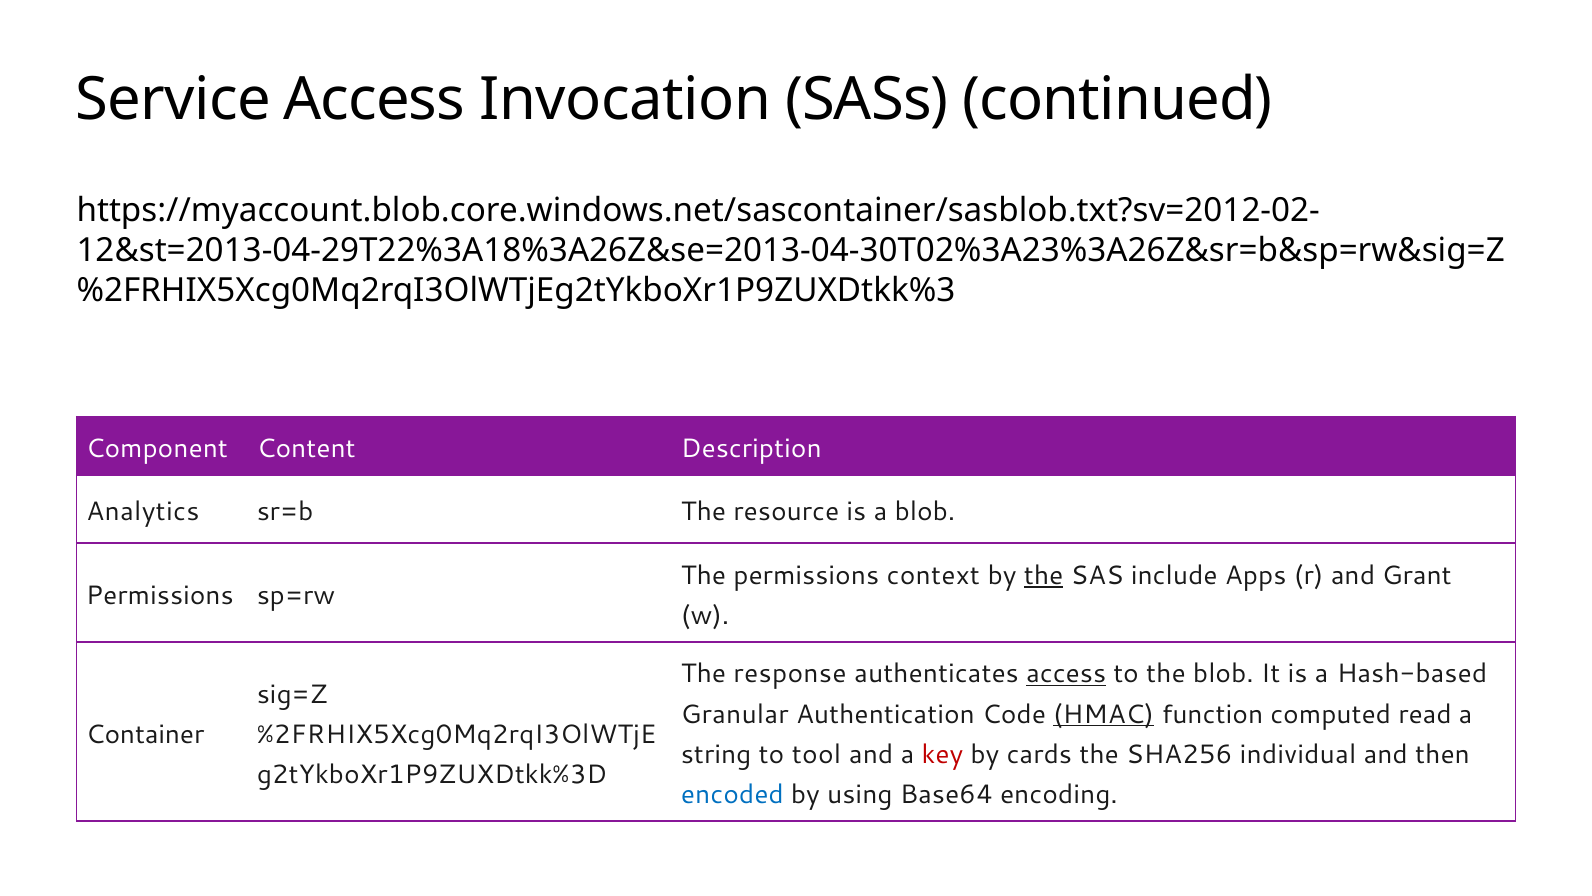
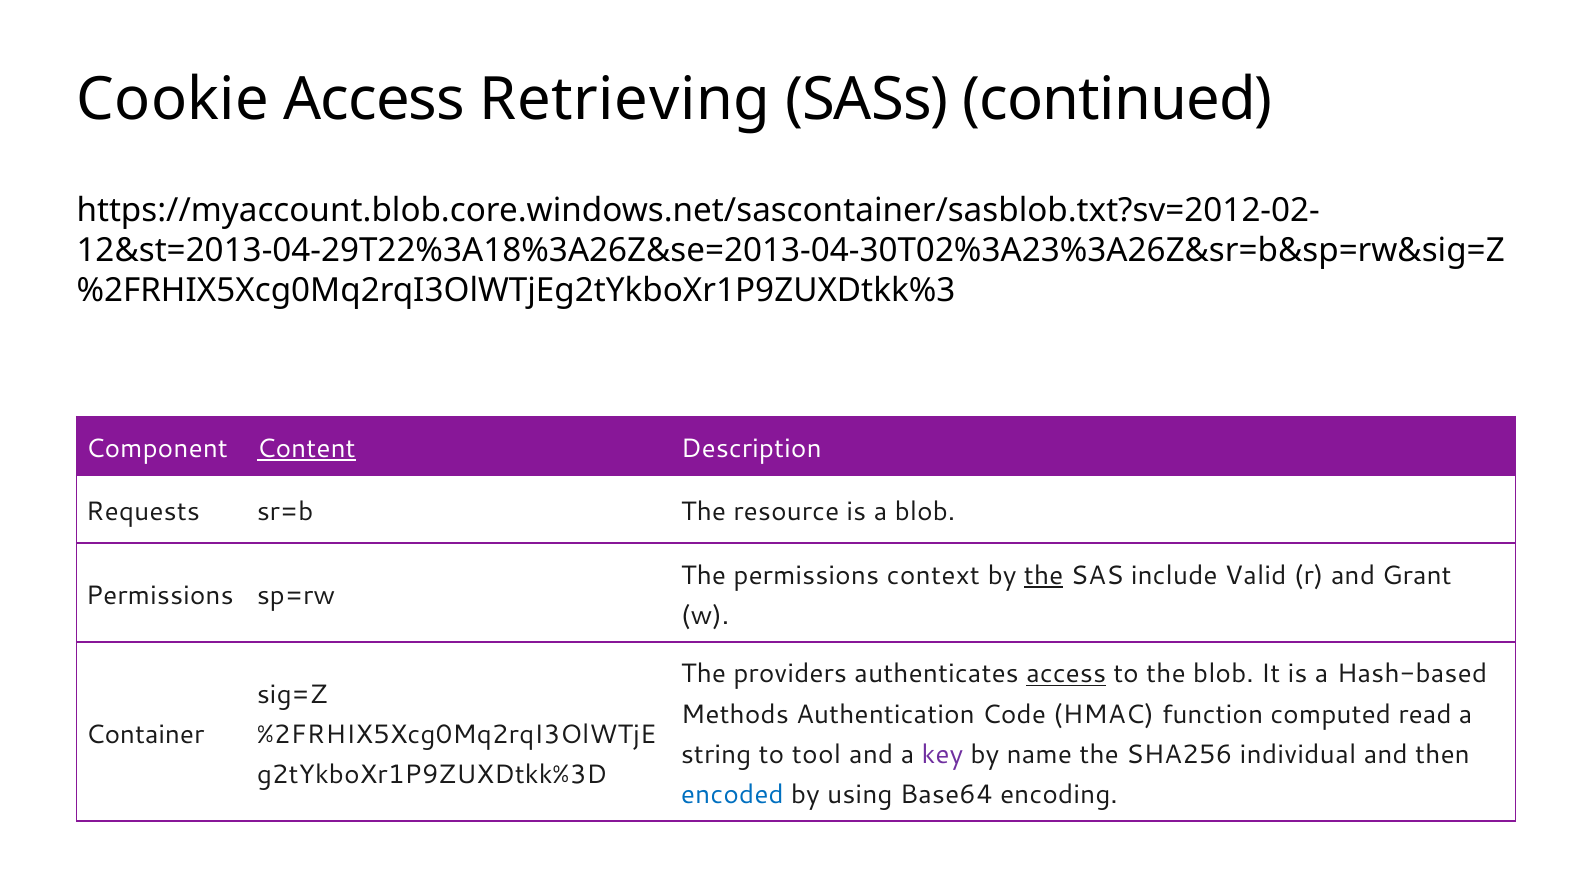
Service: Service -> Cookie (173, 100)
Invocation: Invocation -> Retrieving (625, 100)
Content underline: none -> present (306, 448)
Analytics: Analytics -> Requests (143, 512)
Apps: Apps -> Valid (1256, 575)
response: response -> providers (790, 674)
Granular: Granular -> Methods (735, 714)
HMAC underline: present -> none (1104, 714)
key colour: red -> purple (942, 754)
cards: cards -> name (1039, 754)
